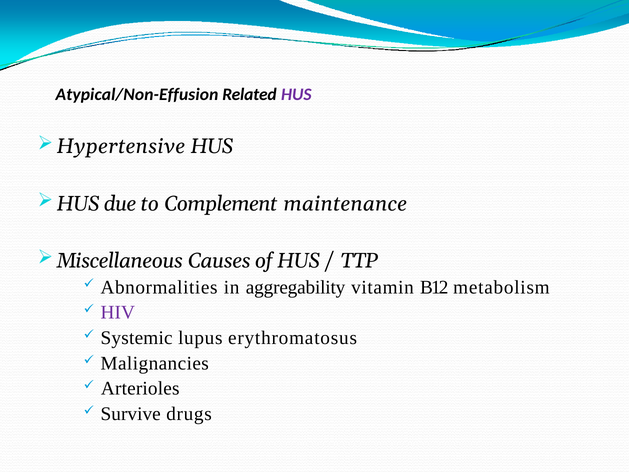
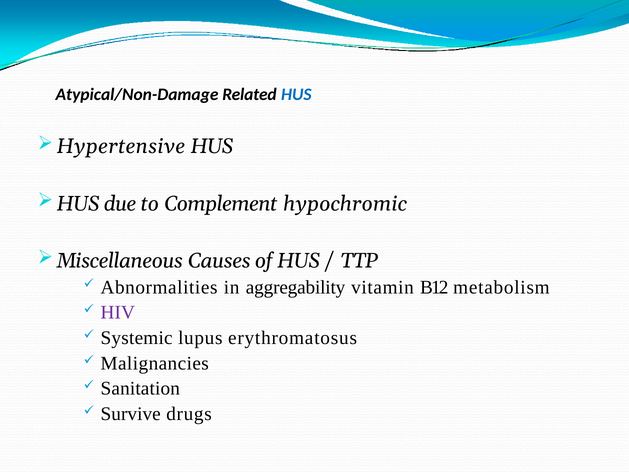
Atypical/Non-Effusion: Atypical/Non-Effusion -> Atypical/Non-Damage (137, 95)
HUS colour: purple -> blue (296, 95)
maintenance: maintenance -> hypochromic (345, 204)
Arterioles: Arterioles -> Sanitation (140, 388)
